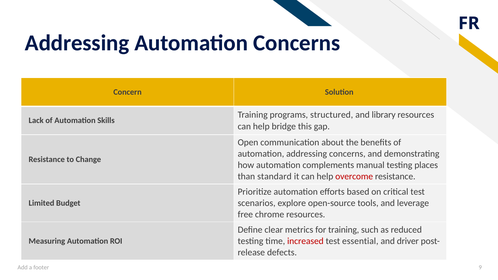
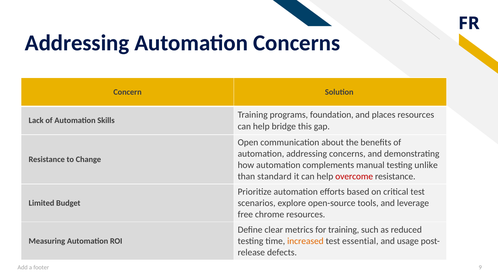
structured: structured -> foundation (332, 115)
library: library -> places (384, 115)
places: places -> unlike (426, 165)
increased colour: red -> orange (305, 241)
driver: driver -> usage (408, 241)
